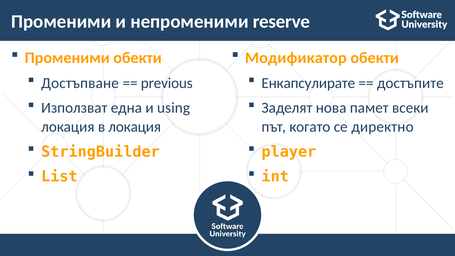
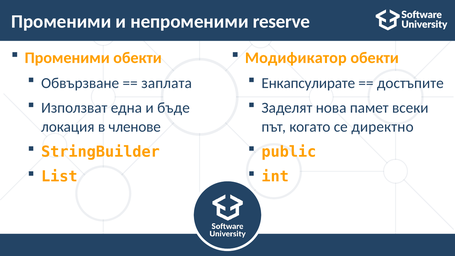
Достъпване: Достъпване -> Обвързване (80, 83)
previous: previous -> заплата (167, 83)
using: using -> бъде (174, 108)
в локация: локация -> членове (135, 127)
player: player -> public (289, 152)
